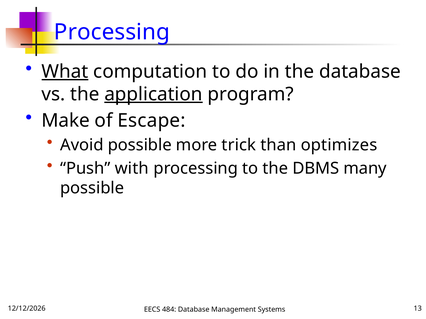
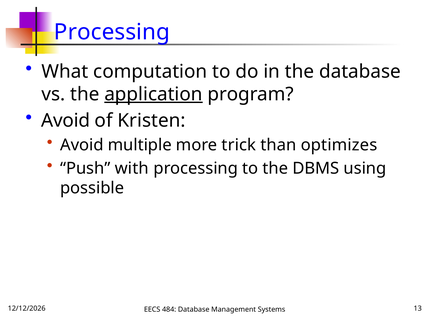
What underline: present -> none (65, 72)
Make: Make -> Avoid (66, 121)
Escape: Escape -> Kristen (152, 121)
Avoid possible: possible -> multiple (140, 145)
many: many -> using (365, 169)
